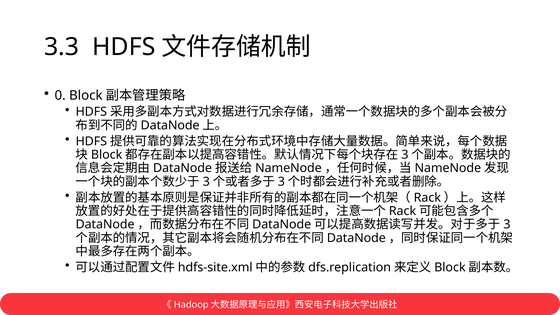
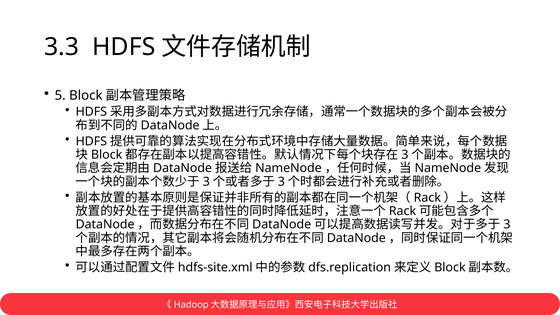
0: 0 -> 5 (60, 96)
